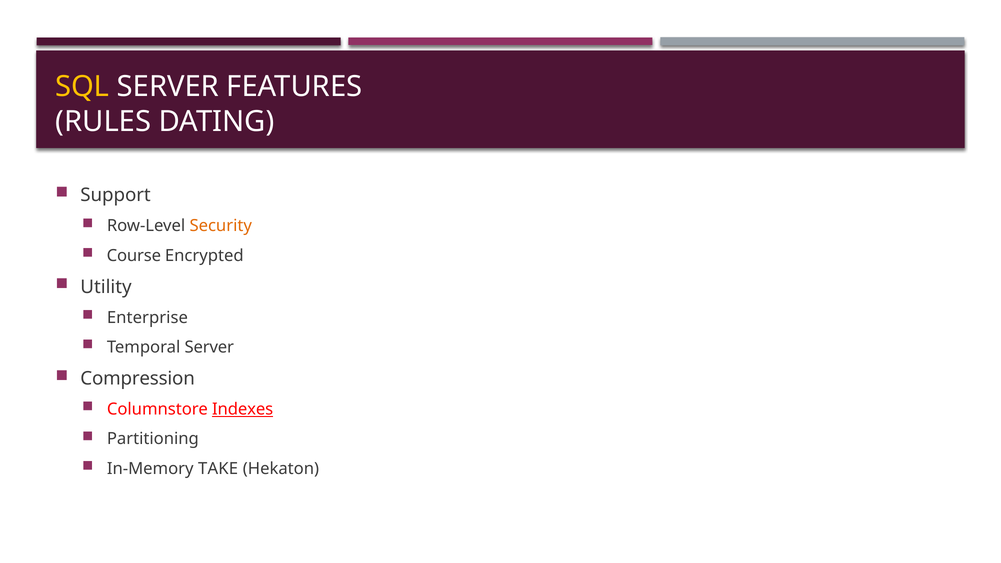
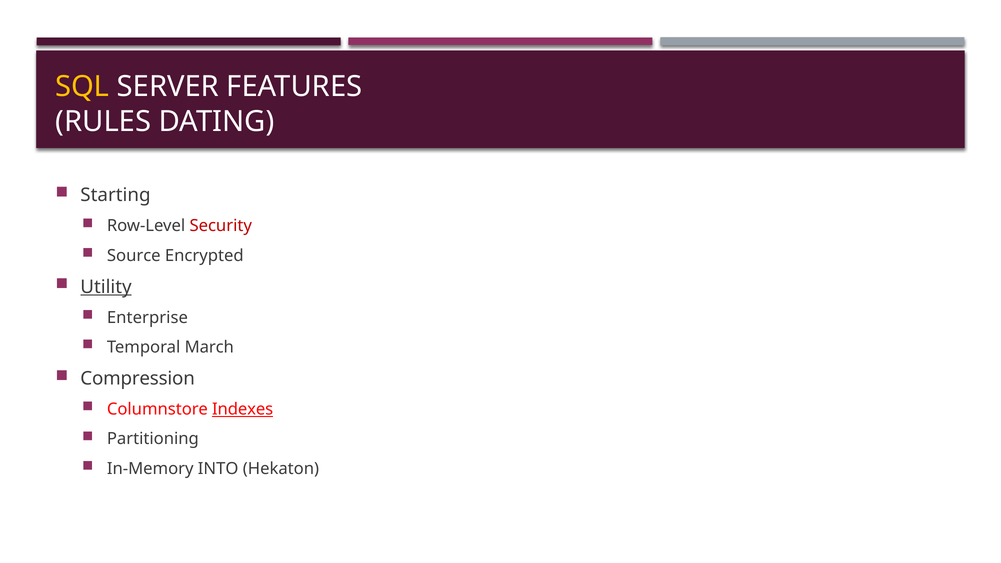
Support: Support -> Starting (115, 195)
Security colour: orange -> red (221, 226)
Course: Course -> Source (134, 256)
Utility underline: none -> present (106, 287)
Temporal Server: Server -> March (209, 347)
TAKE: TAKE -> INTO (218, 469)
